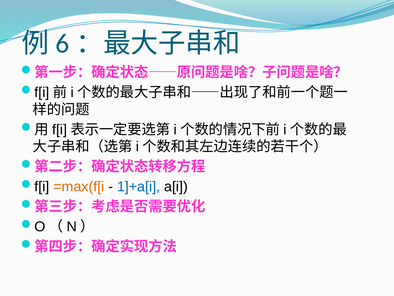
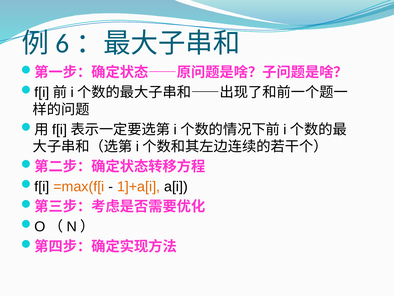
1]+a[i colour: blue -> orange (139, 186)
